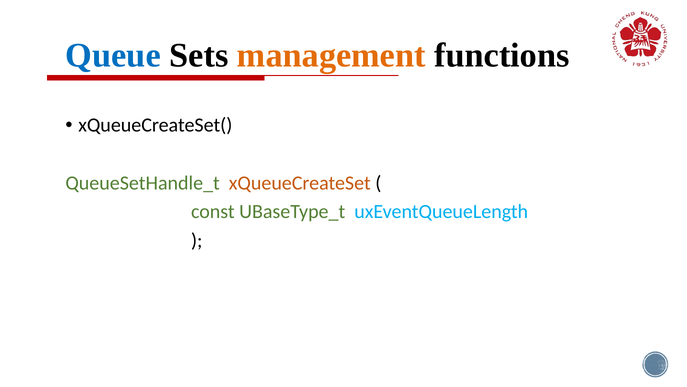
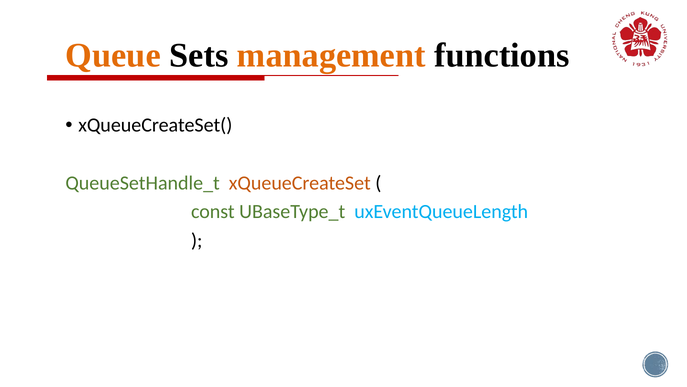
Queue colour: blue -> orange (113, 55)
